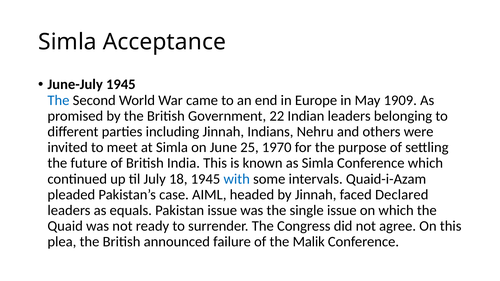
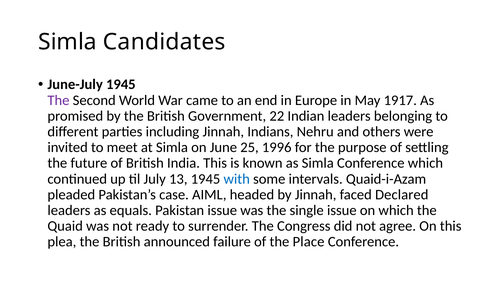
Acceptance: Acceptance -> Candidates (164, 42)
The colour: blue -> purple (58, 100)
1909: 1909 -> 1917 (400, 100)
1970: 1970 -> 1996 (277, 148)
18: 18 -> 13 (178, 179)
Malik: Malik -> Place (309, 242)
